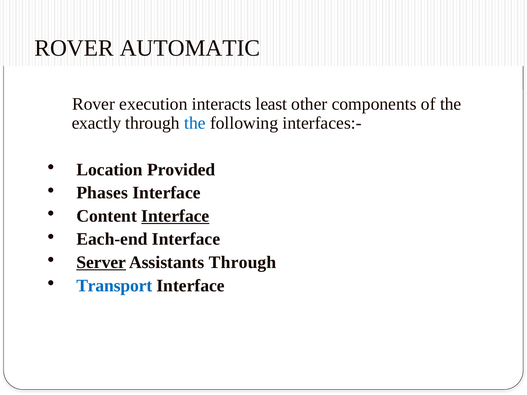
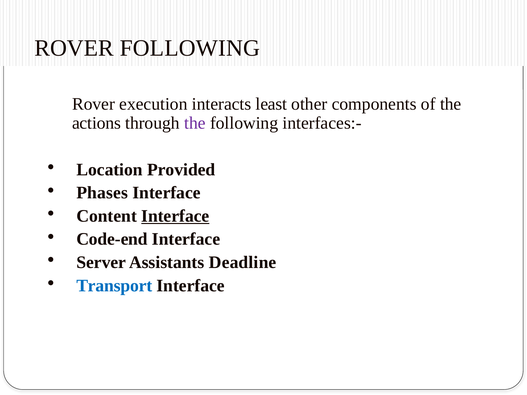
ROVER AUTOMATIC: AUTOMATIC -> FOLLOWING (190, 48)
exactly: exactly -> actions (96, 123)
the colour: blue -> purple (195, 123)
Each-end: Each-end -> Code-end (112, 239)
Server underline: present -> none (101, 263)
Assistants Through: Through -> Deadline (243, 263)
